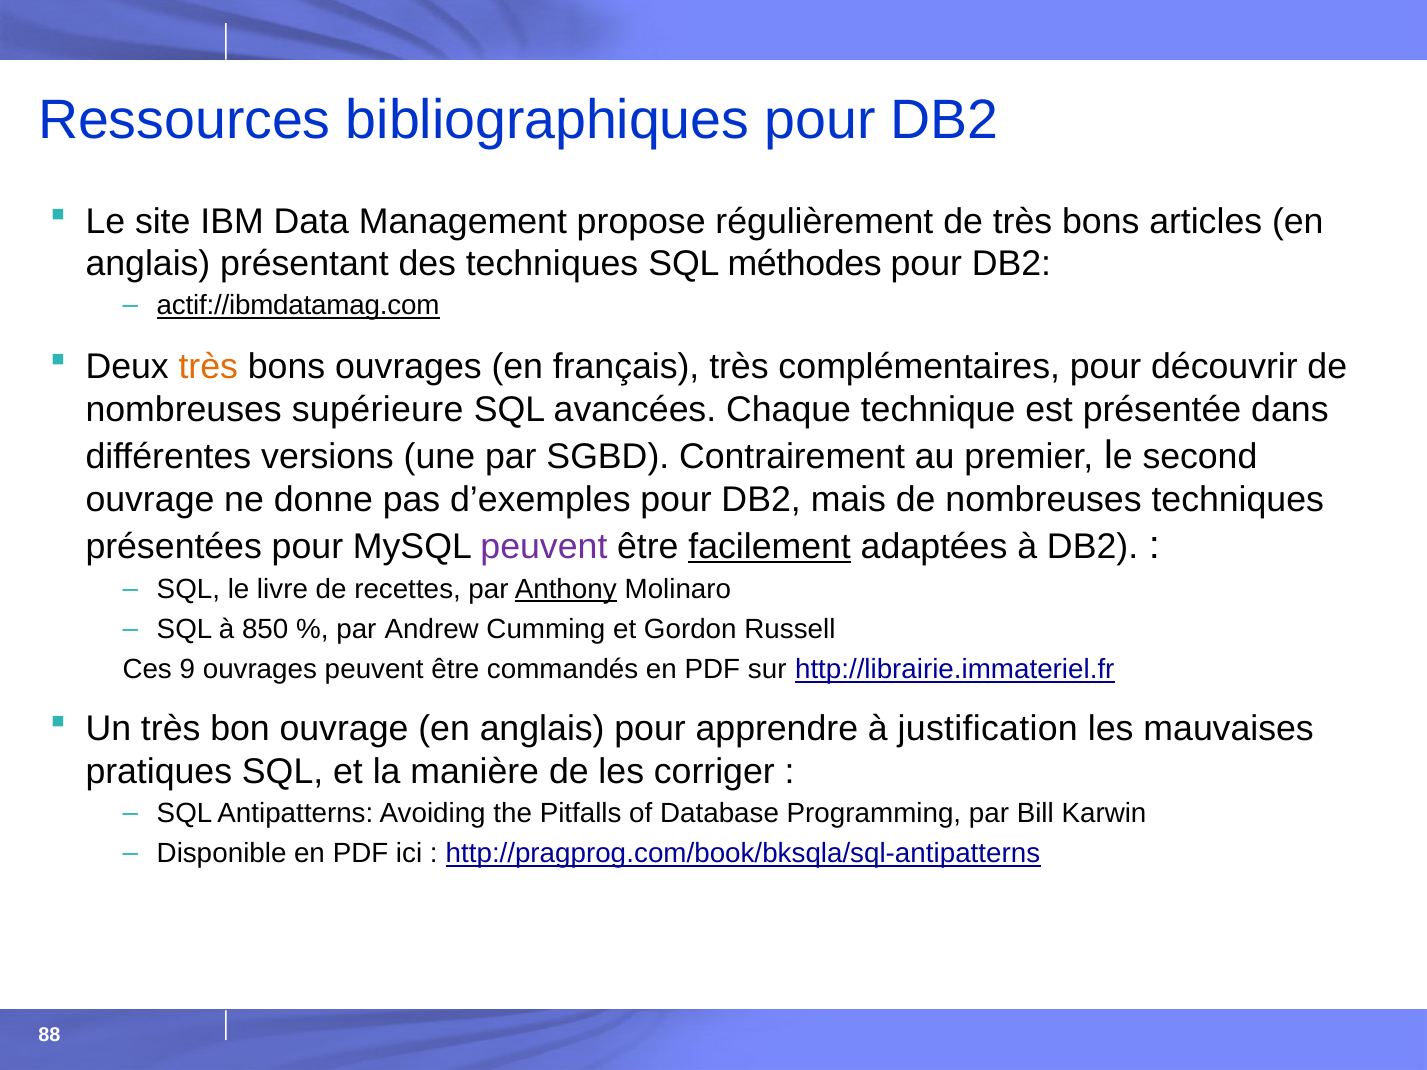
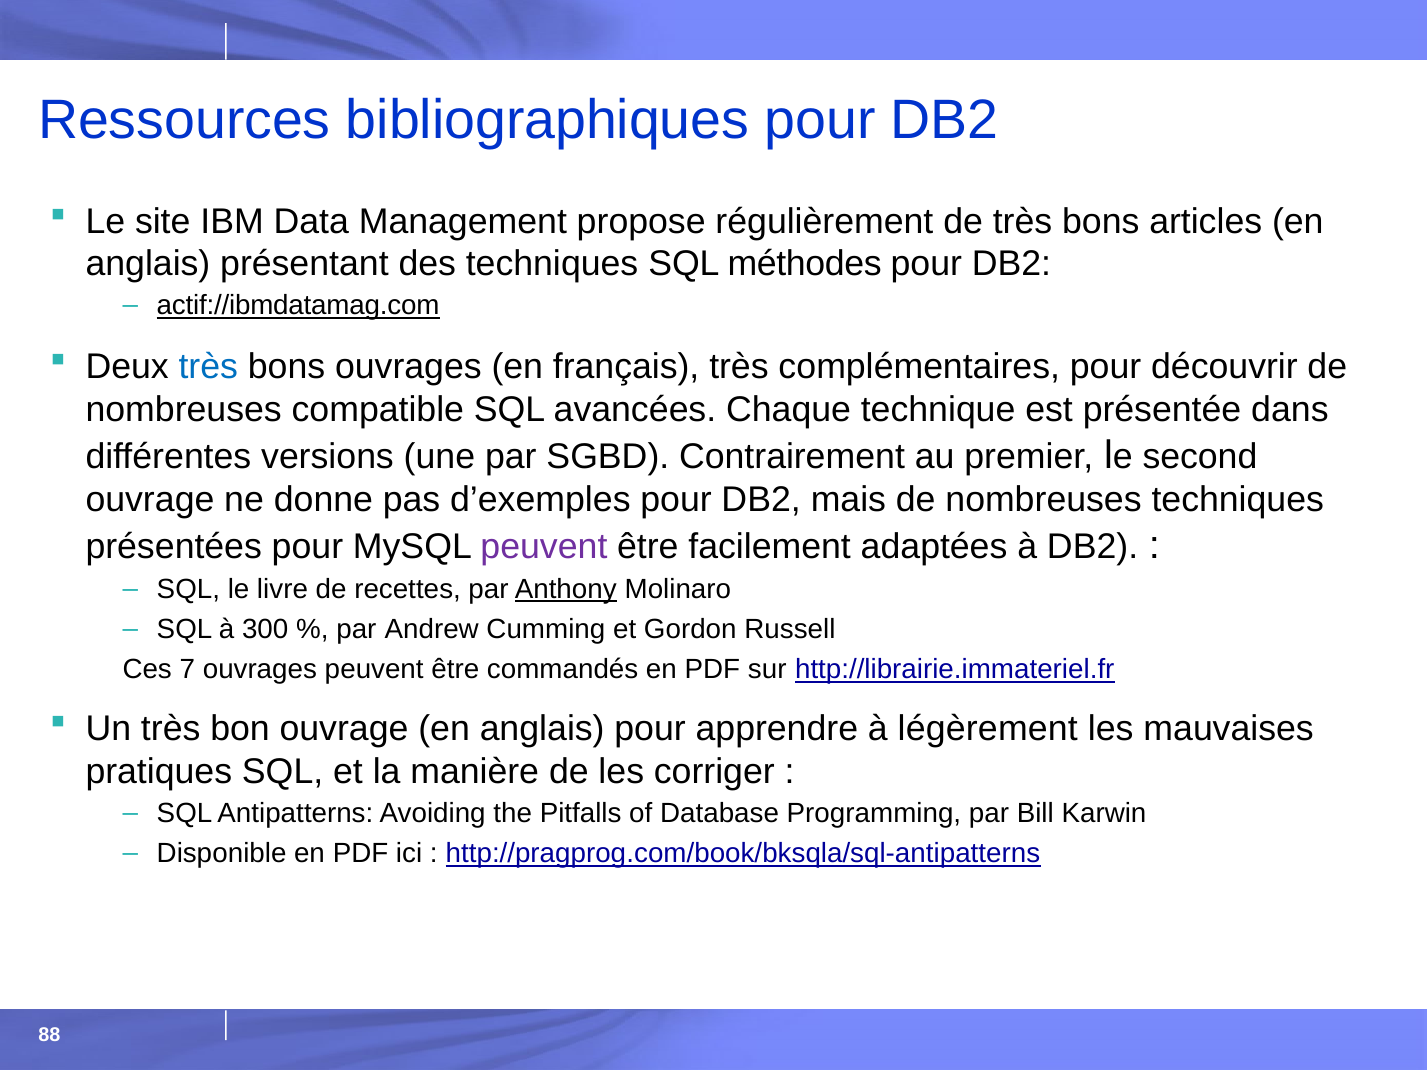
très colour: orange -> blue (208, 367)
supérieure: supérieure -> compatible (378, 410)
facilement underline: present -> none (770, 547)
850: 850 -> 300 (265, 630)
9: 9 -> 7 (187, 670)
justification: justification -> légèrement (988, 729)
